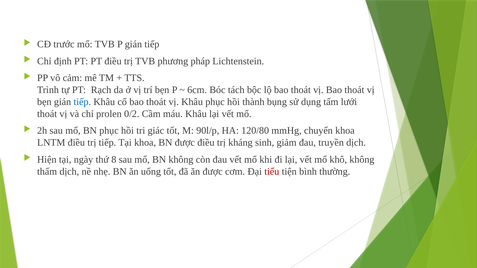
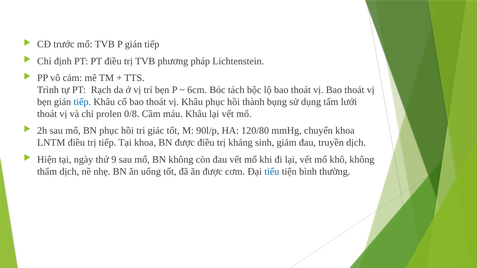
0/2: 0/2 -> 0/8 (132, 114)
8: 8 -> 9 (114, 160)
tiểu colour: red -> blue (272, 172)
